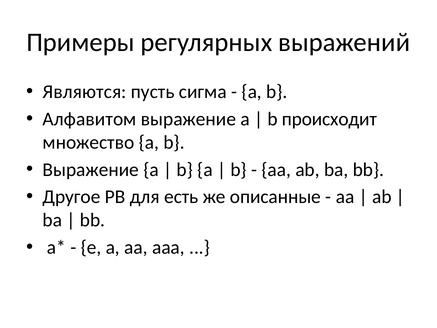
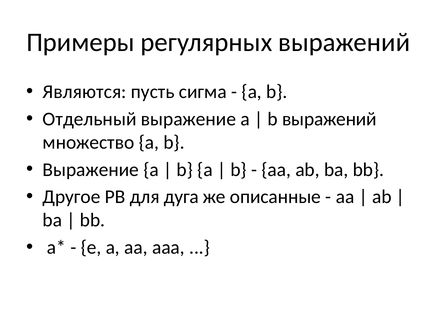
Алфавитом: Алфавитом -> Отдельный (90, 119)
b происходит: происходит -> выражений (329, 119)
есть: есть -> дуга (181, 197)
